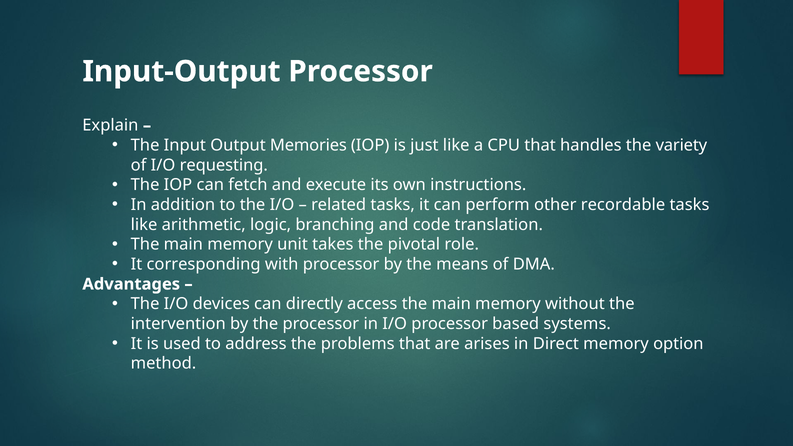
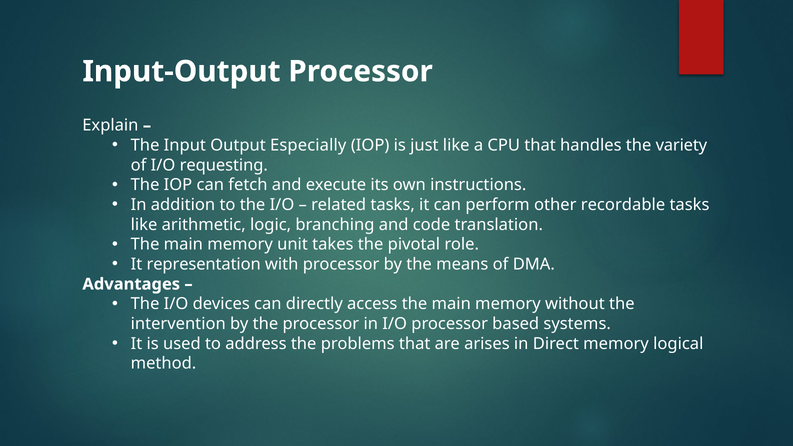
Memories: Memories -> Especially (308, 145)
corresponding: corresponding -> representation (204, 264)
option: option -> logical (678, 344)
